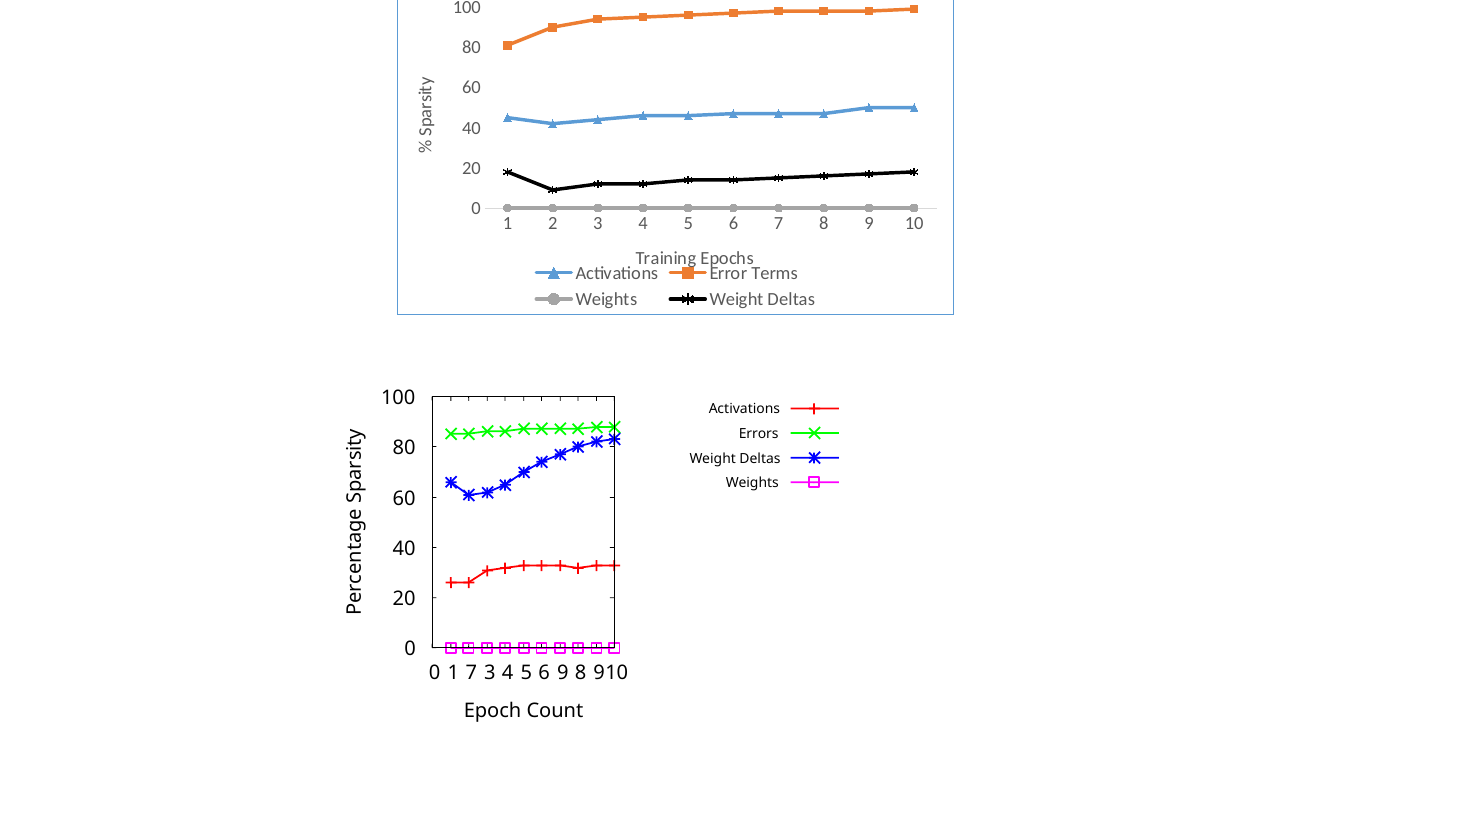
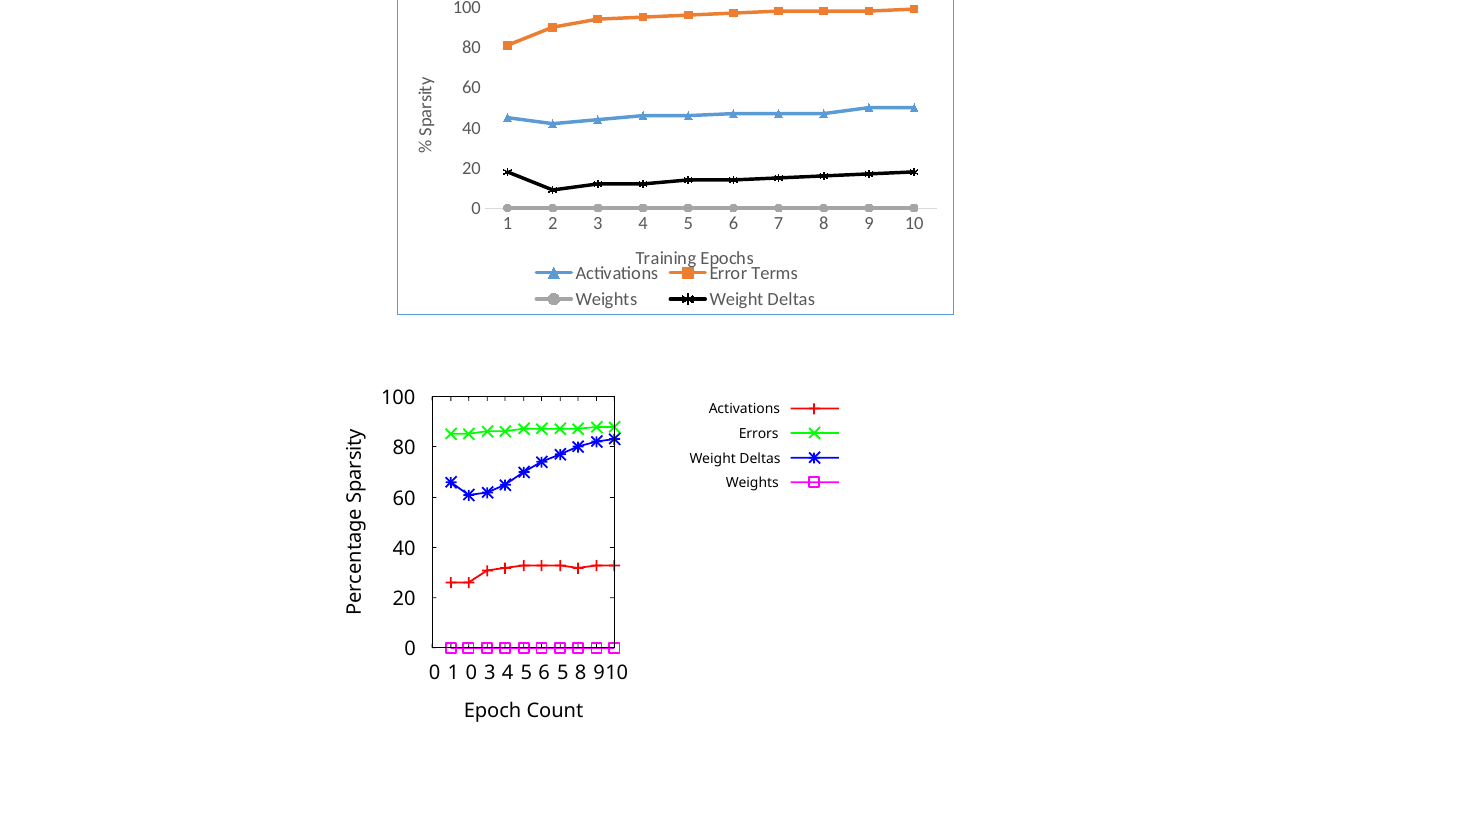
1 7: 7 -> 0 (471, 673)
6 9: 9 -> 5 (563, 673)
